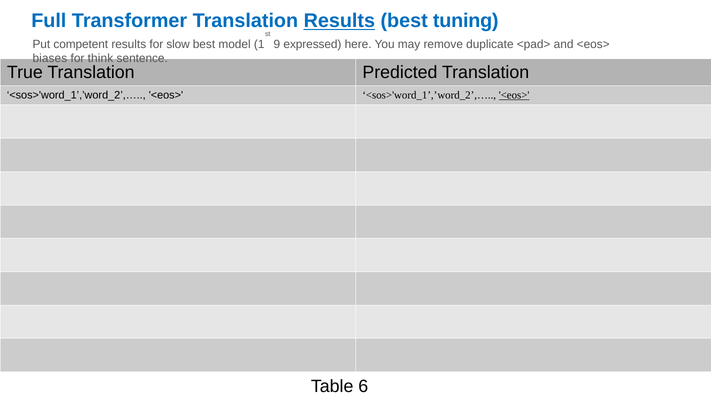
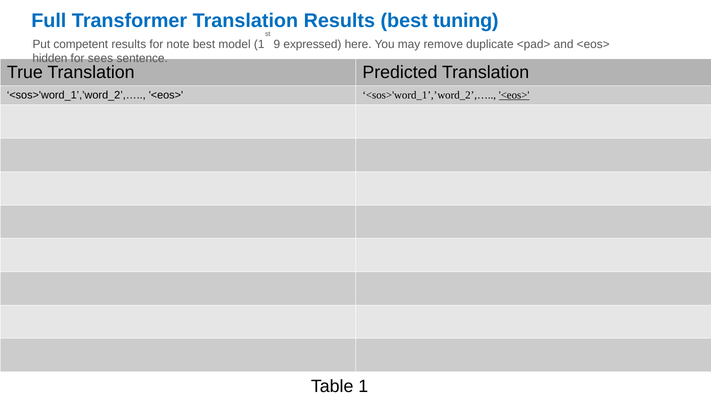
Results underline: present -> none (339, 21)
slow: slow -> note (178, 44)
biases: biases -> hidden (50, 58)
think: think -> sees (100, 58)
Table 6: 6 -> 1 (363, 387)
